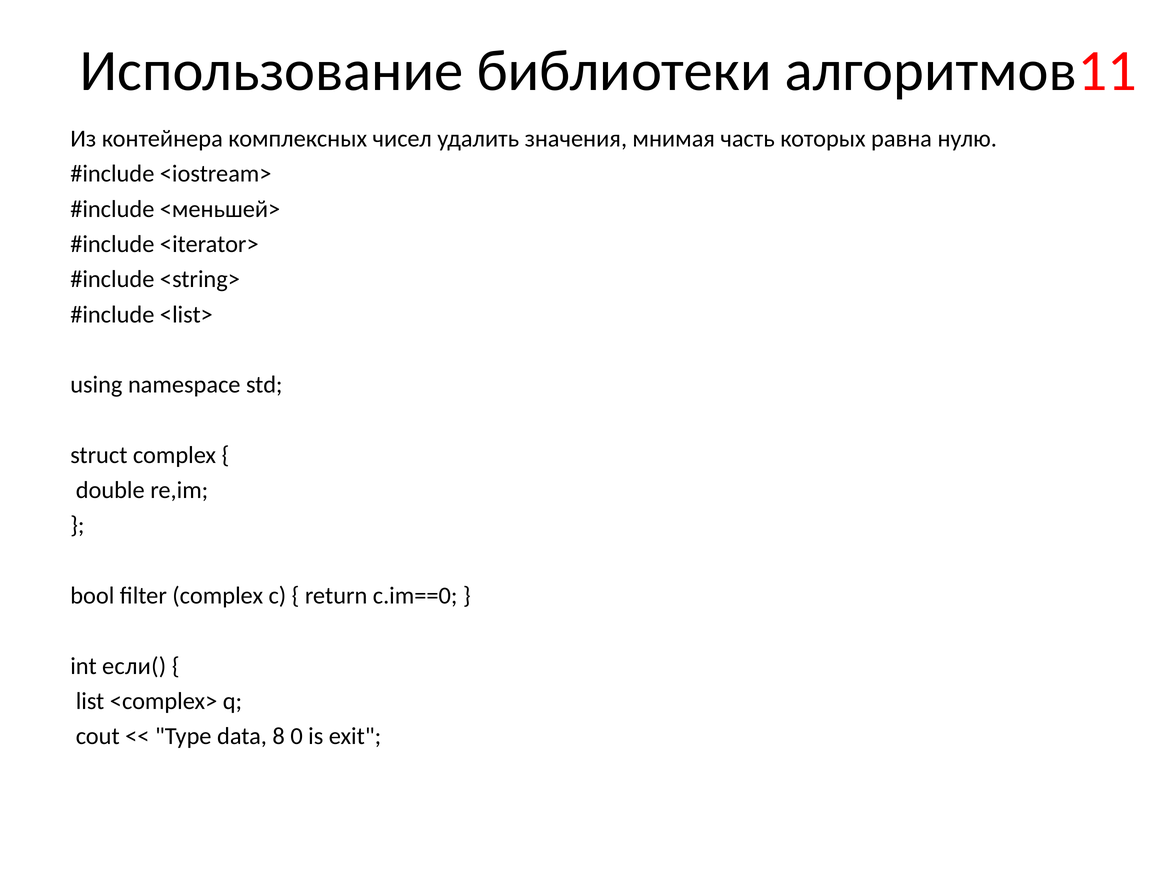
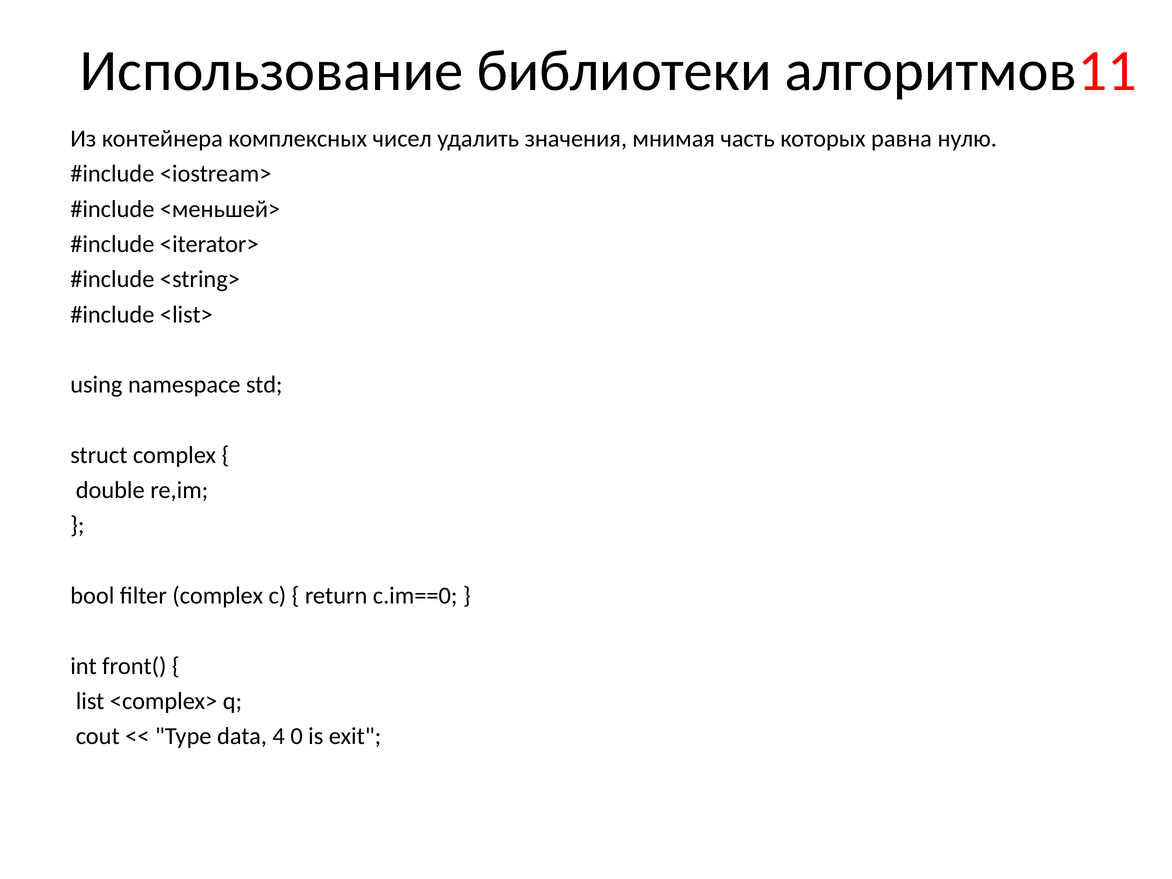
если(: если( -> front( (134, 666)
8: 8 -> 4 (279, 736)
